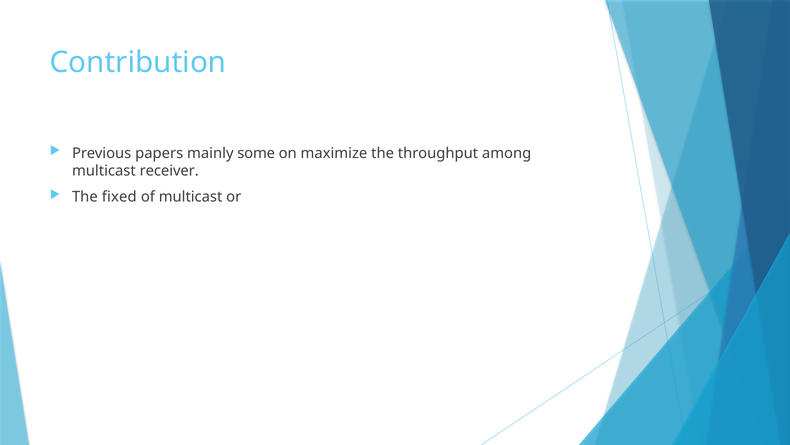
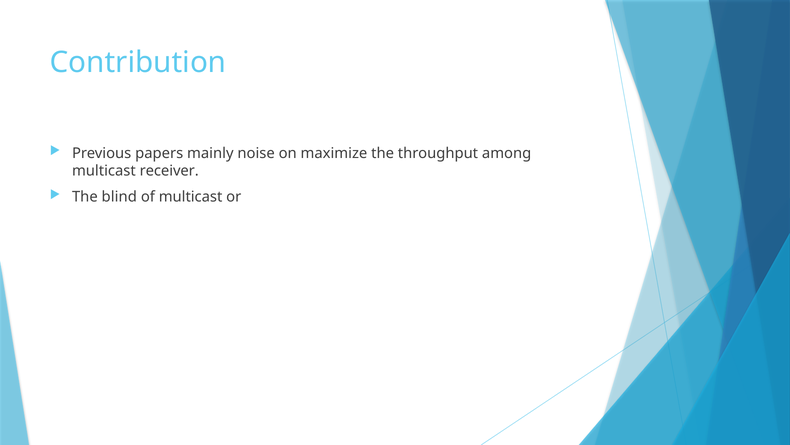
some: some -> noise (256, 153)
fixed: fixed -> blind (119, 197)
